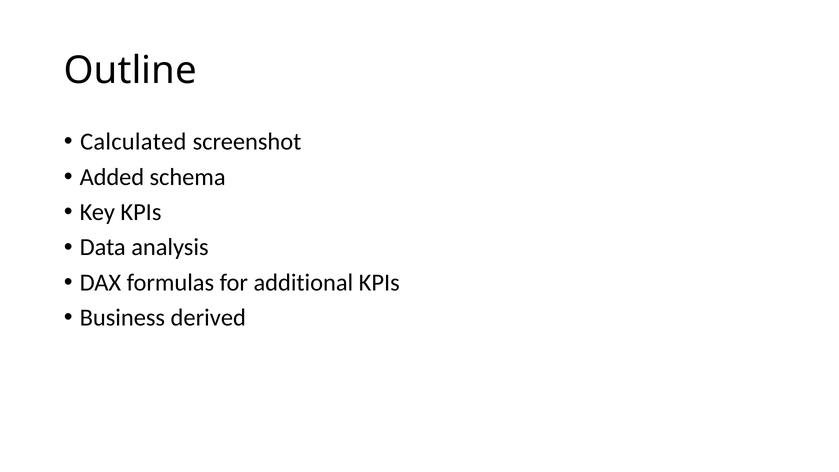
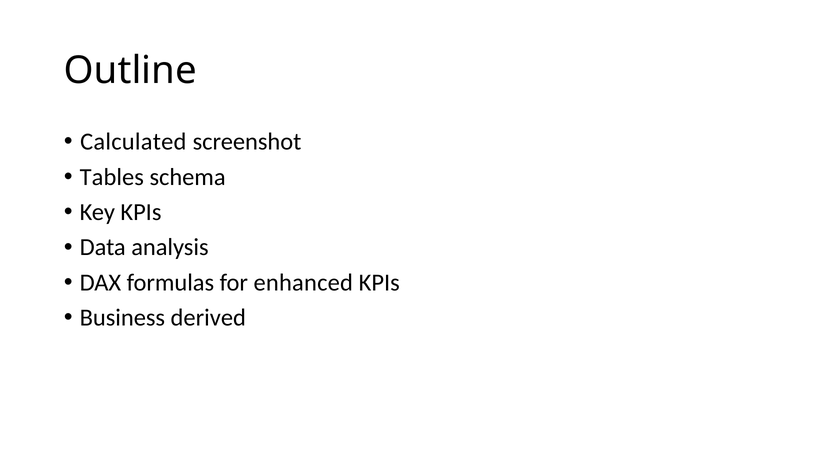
Added: Added -> Tables (112, 177)
additional: additional -> enhanced (303, 283)
